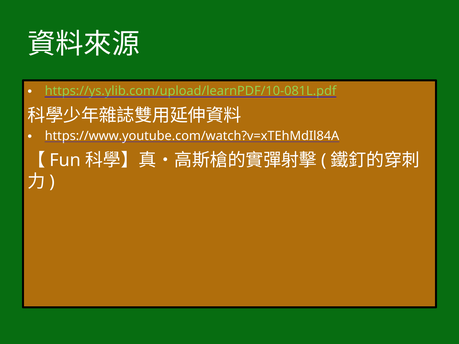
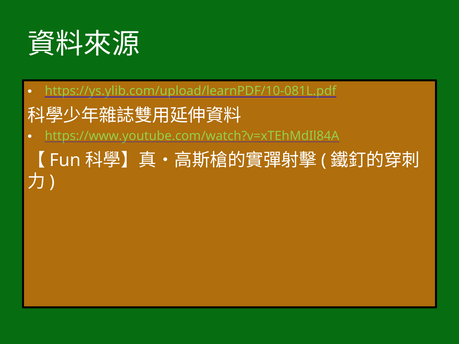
https://www.youtube.com/watch?v=xTEhMdIl84A colour: white -> light green (192, 136)
